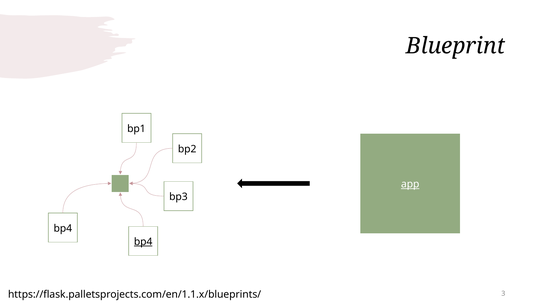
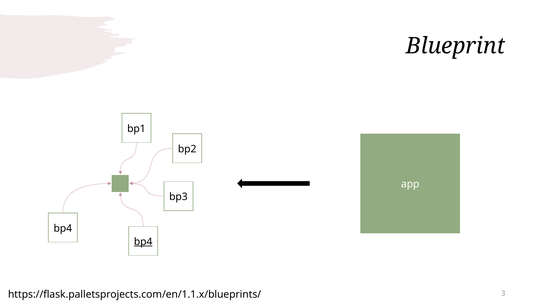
app underline: present -> none (410, 184)
